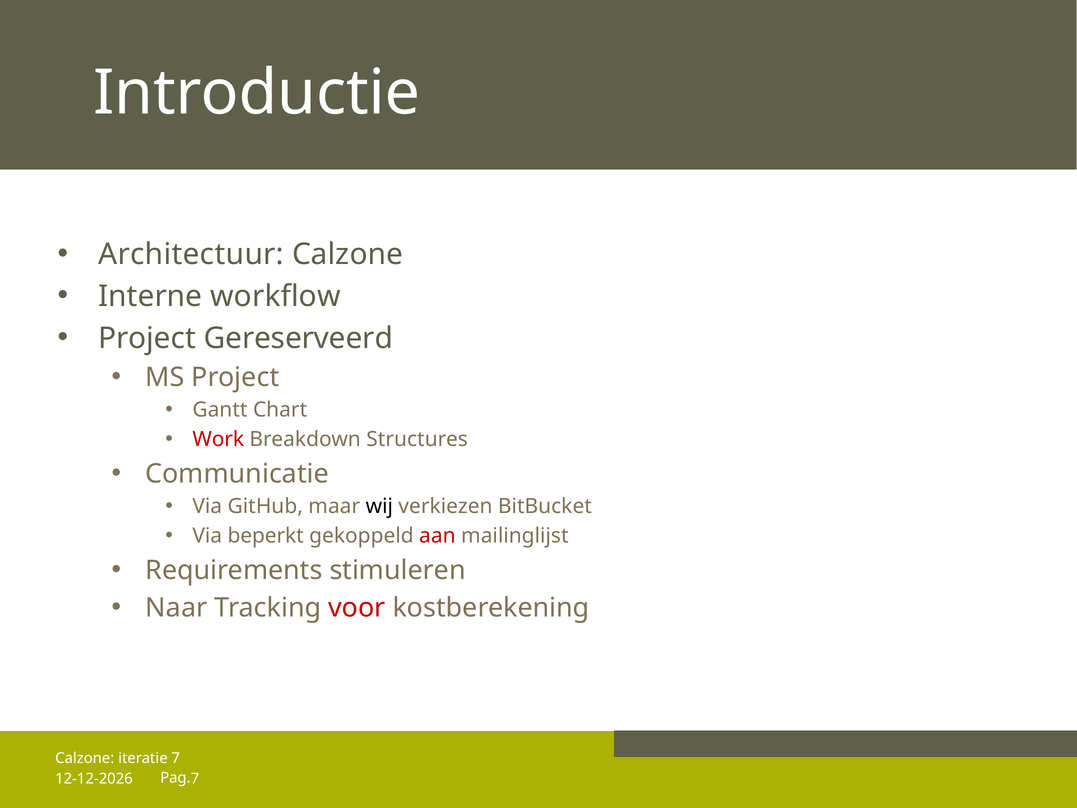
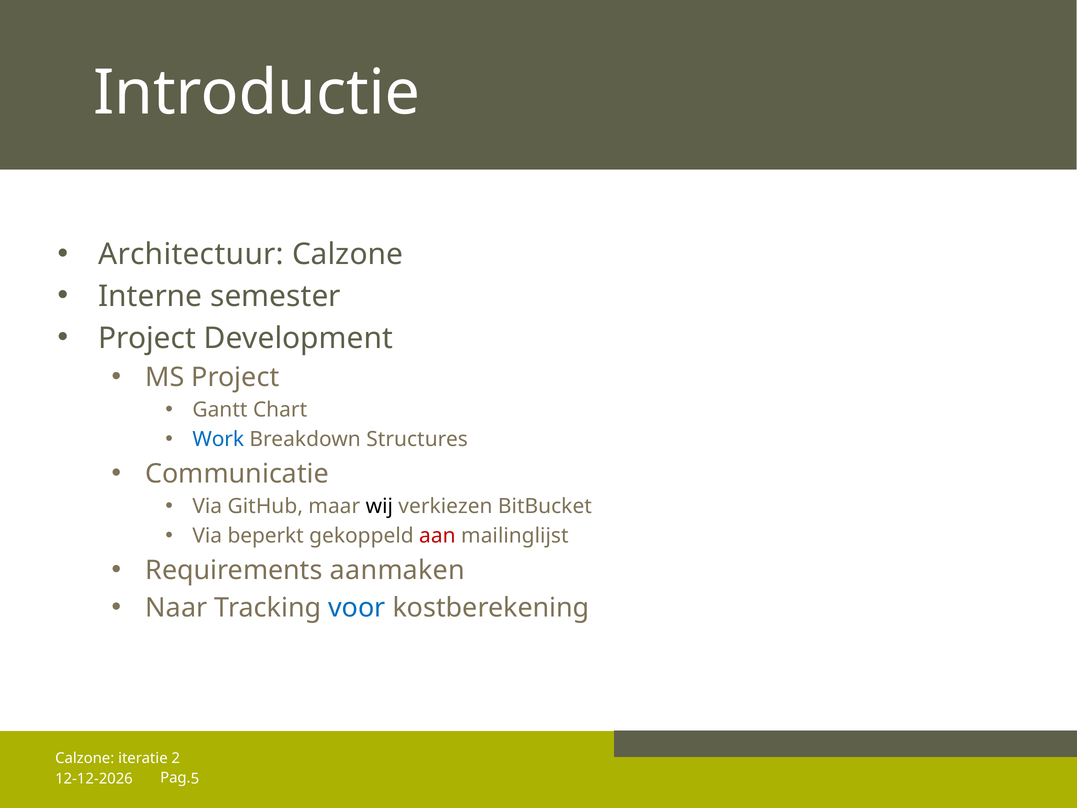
workflow: workflow -> semester (276, 296)
Gereserveerd: Gereserveerd -> Development (298, 338)
Work colour: red -> blue (218, 439)
stimuleren: stimuleren -> aanmaken (397, 570)
voor colour: red -> blue (357, 608)
iteratie 7: 7 -> 2 (176, 758)
7: 7 -> 5 (195, 779)
